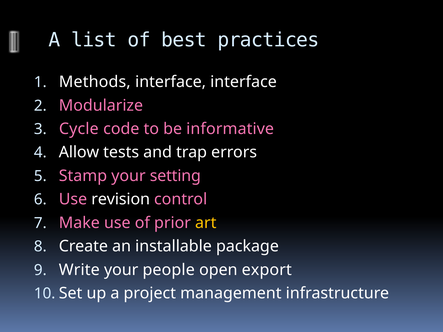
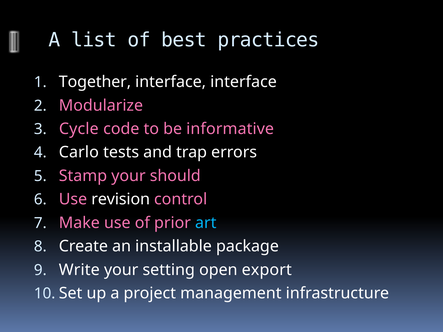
Methods: Methods -> Together (95, 82)
Allow: Allow -> Carlo (79, 152)
setting: setting -> should (175, 176)
art colour: yellow -> light blue (206, 223)
people: people -> setting (169, 270)
